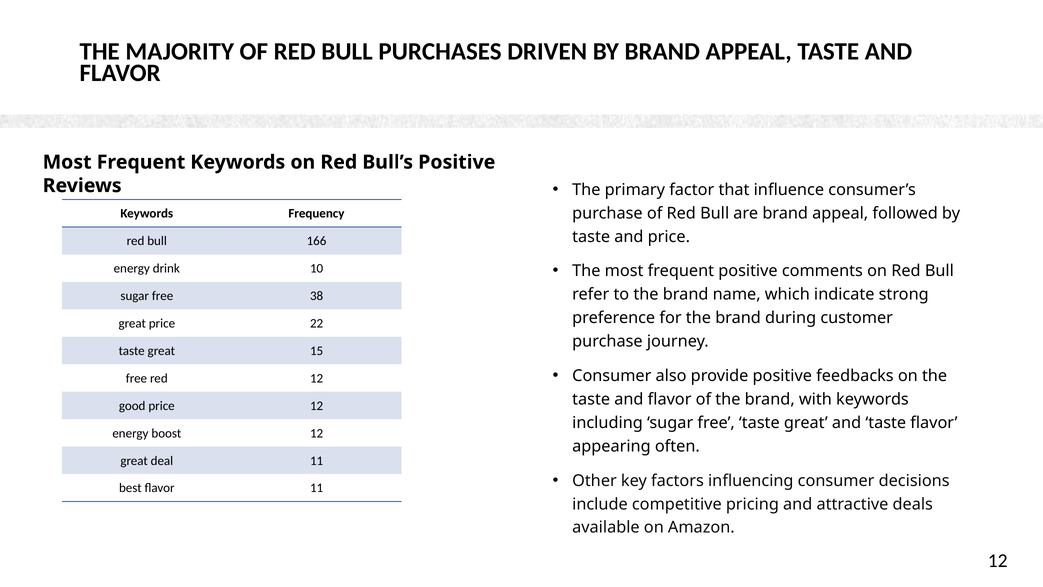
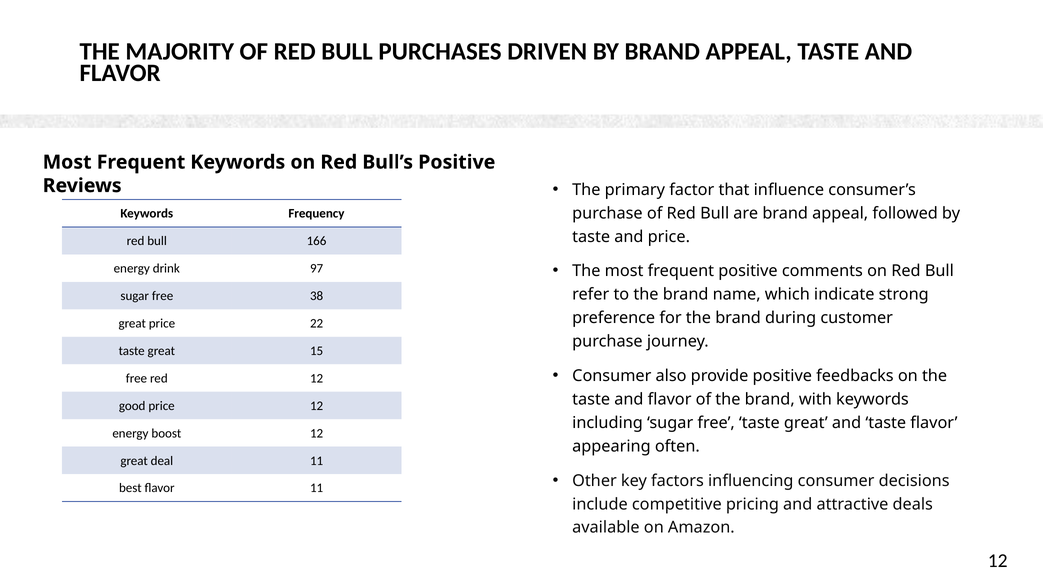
10: 10 -> 97 (317, 268)
